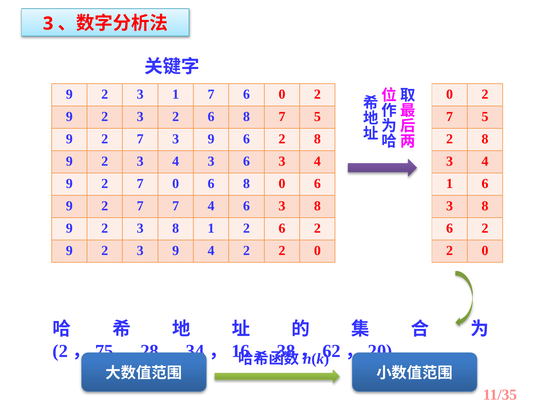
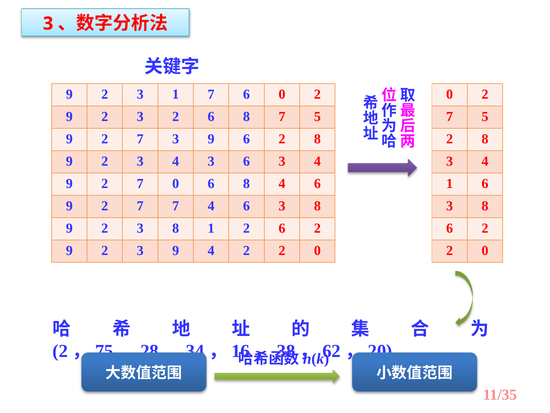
8 0: 0 -> 4 (282, 183)
